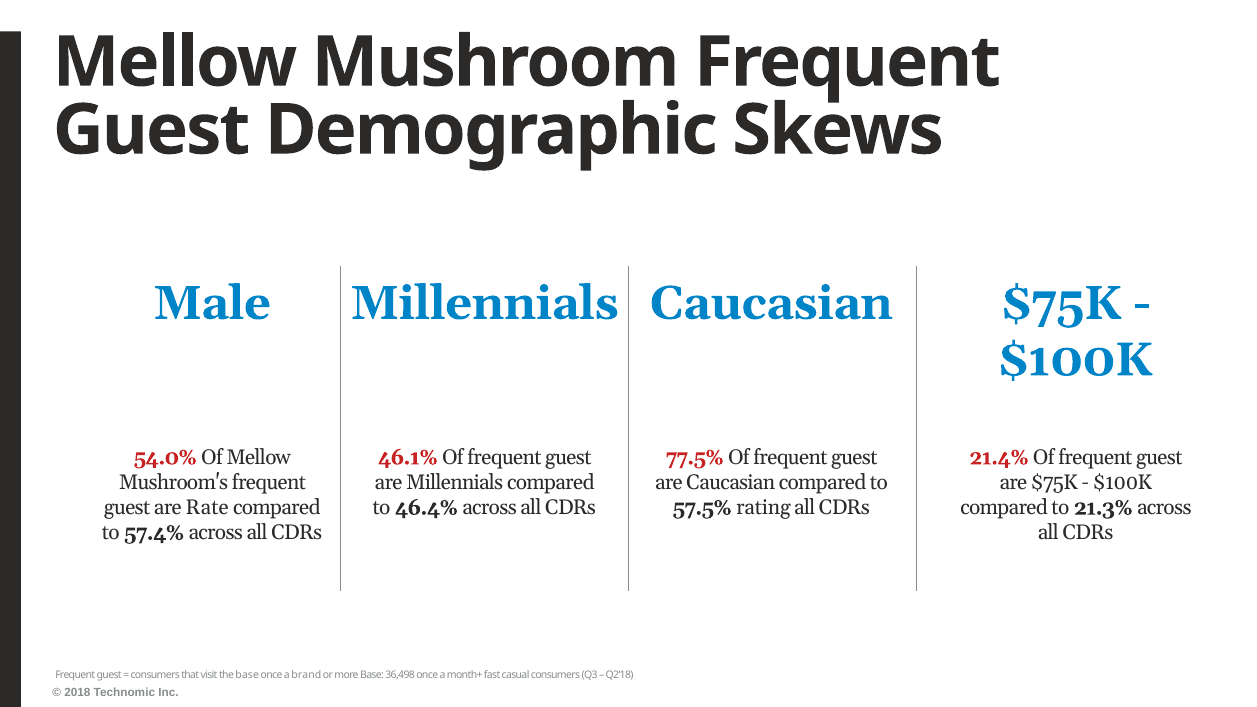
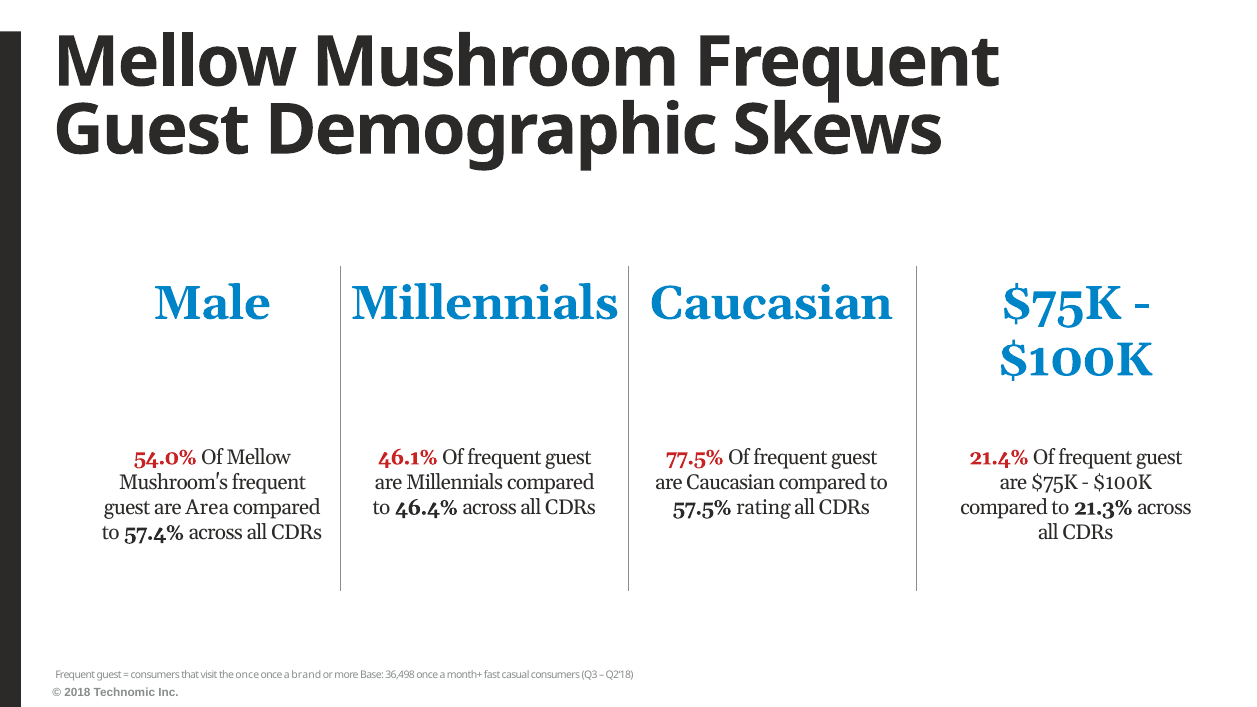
Rate: Rate -> Area (207, 508)
the base: base -> once (247, 675)
